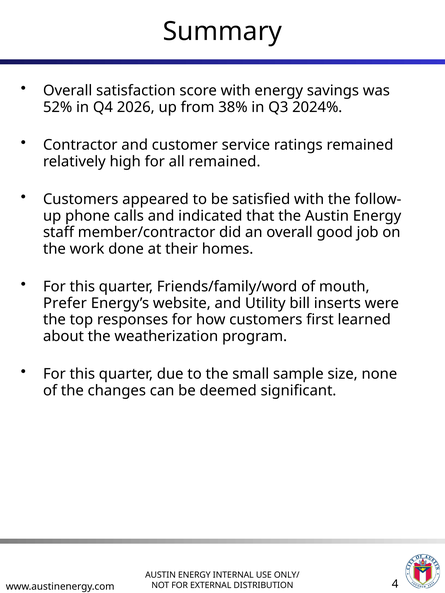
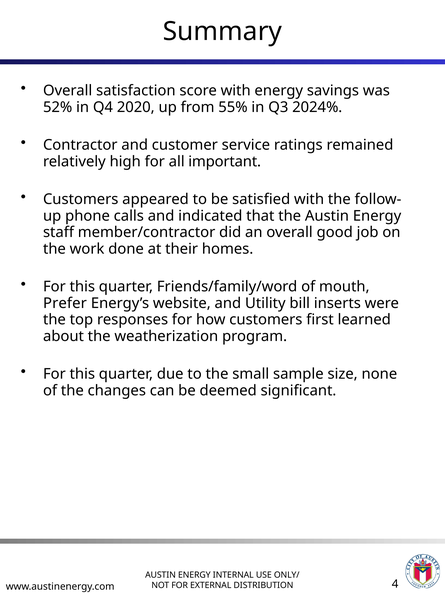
2026: 2026 -> 2020 (136, 107)
38%: 38% -> 55% (233, 107)
all remained: remained -> important (225, 162)
